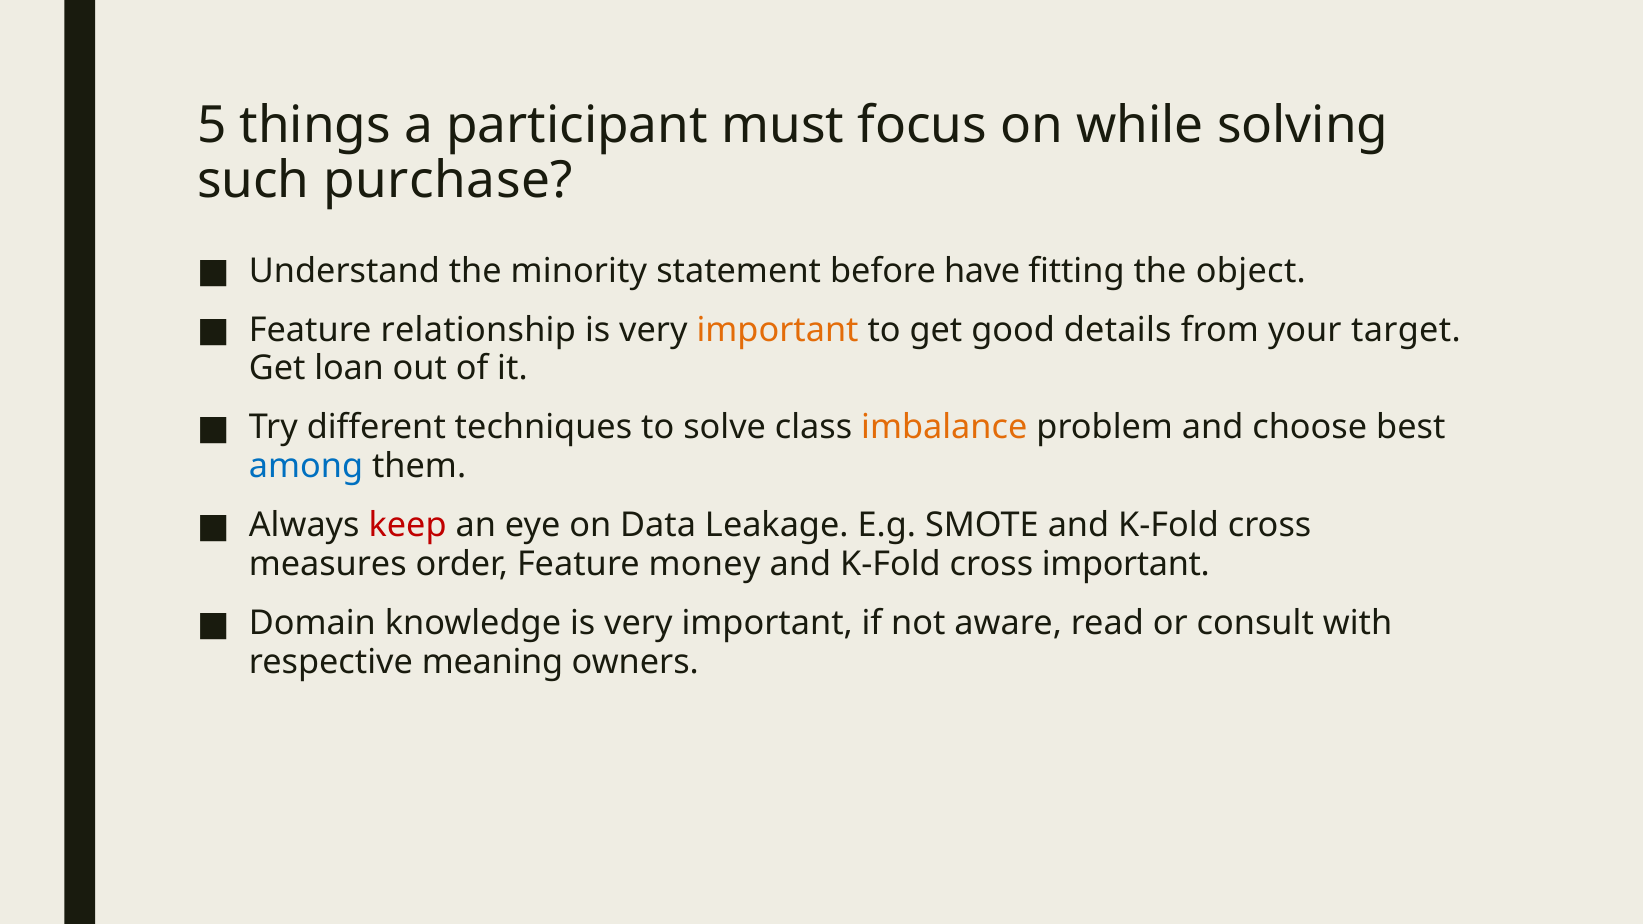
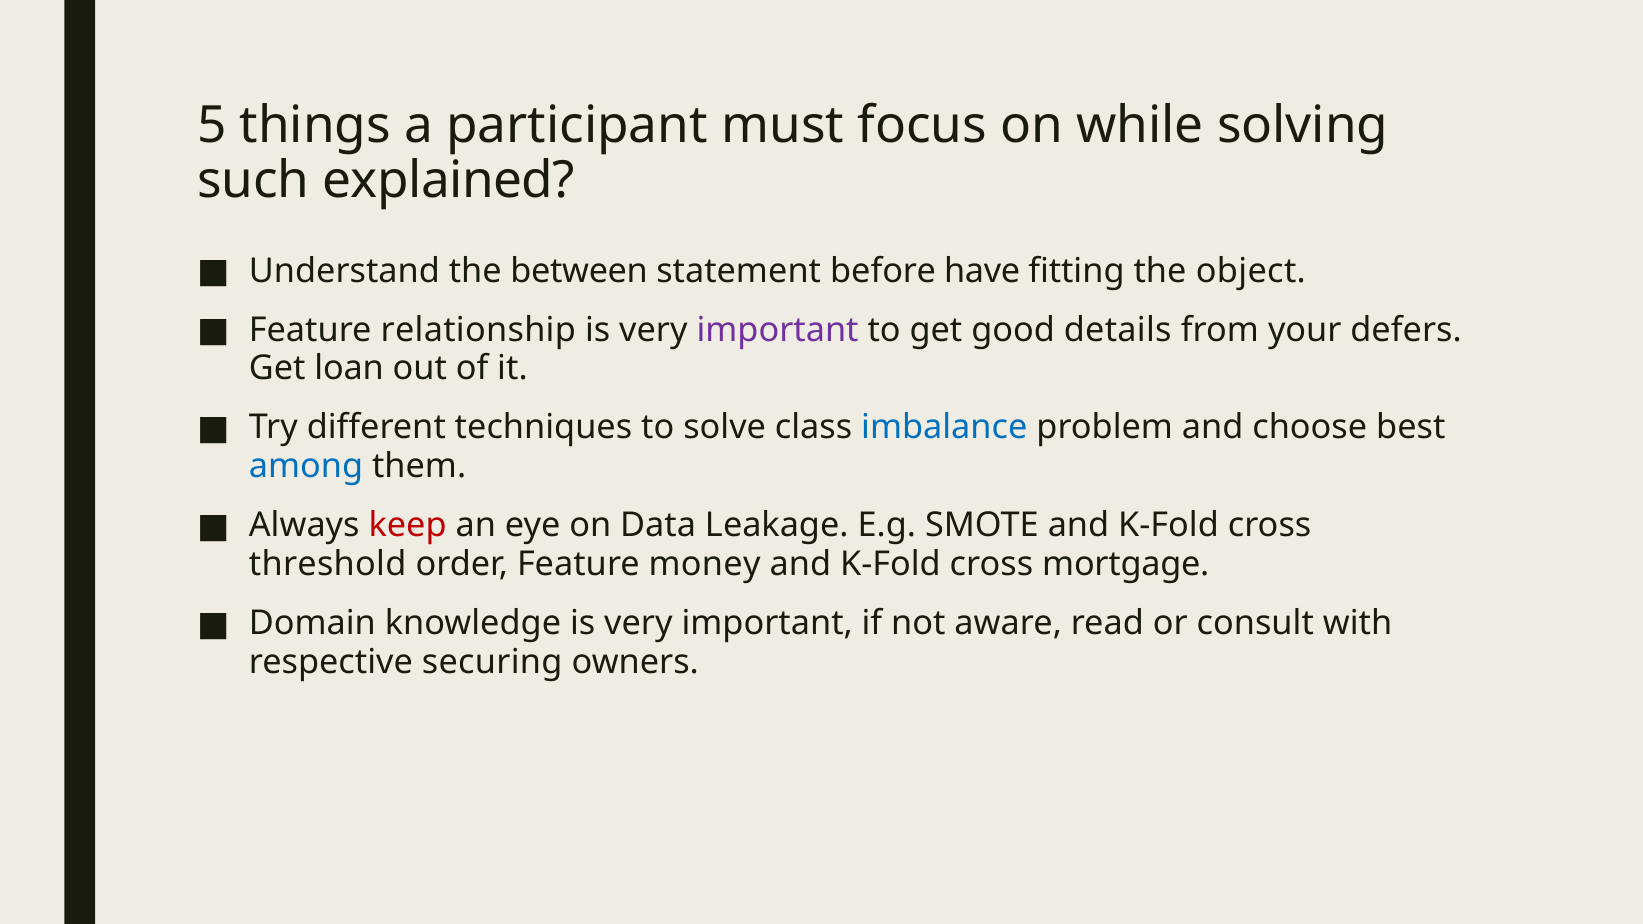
purchase: purchase -> explained (449, 180)
minority: minority -> between (579, 271)
important colour: orange -> purple (778, 330)
target: target -> defers (1406, 330)
imbalance colour: orange -> blue (944, 428)
measures: measures -> threshold (328, 564)
cross important: important -> mortgage (1126, 564)
meaning: meaning -> securing (492, 662)
